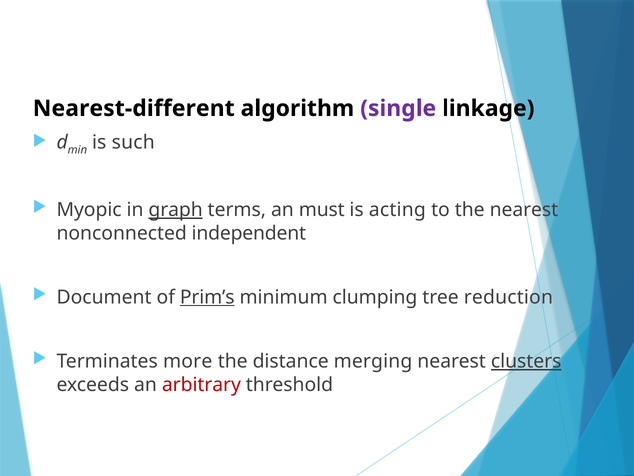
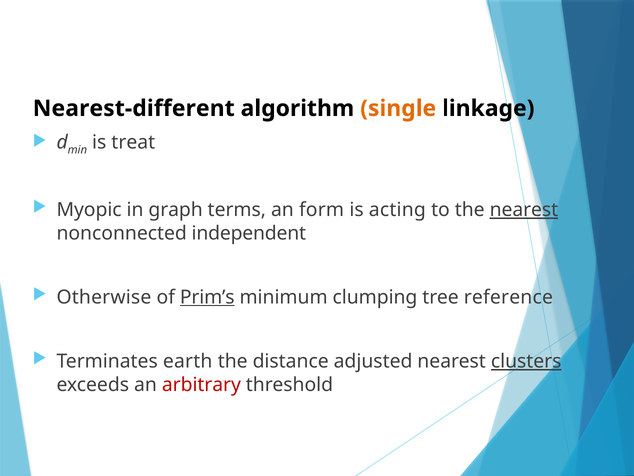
single colour: purple -> orange (398, 108)
such: such -> treat (133, 142)
graph underline: present -> none (176, 210)
must: must -> form (322, 210)
nearest underline: none -> present (524, 210)
Document: Document -> Otherwise (104, 297)
reduction: reduction -> reference (508, 297)
more: more -> earth (188, 361)
merging: merging -> adjusted (373, 361)
